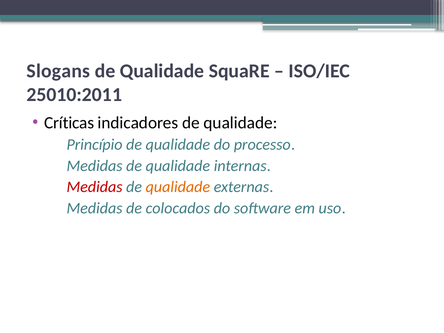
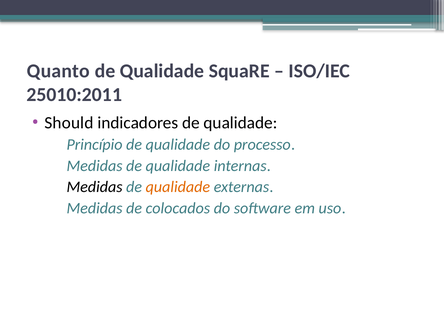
Slogans: Slogans -> Quanto (58, 71)
Críticas: Críticas -> Should (69, 123)
Medidas colour: red -> black (94, 187)
